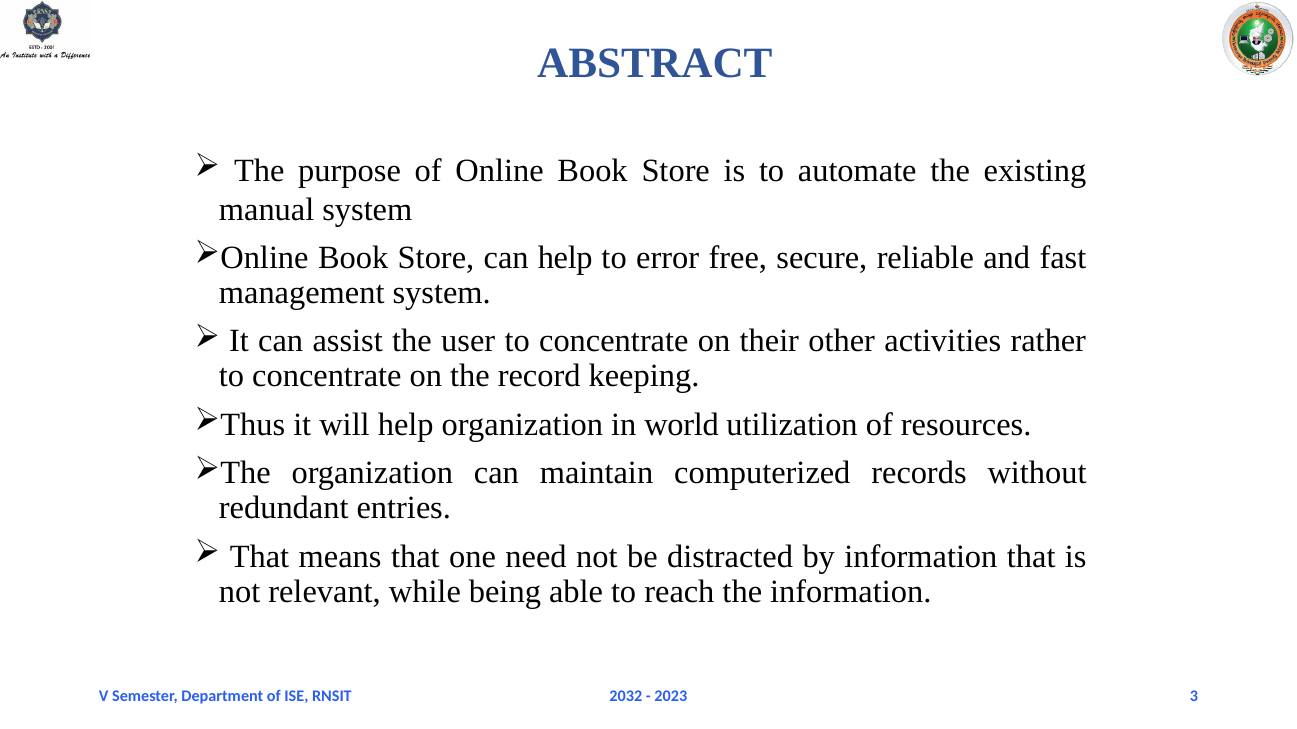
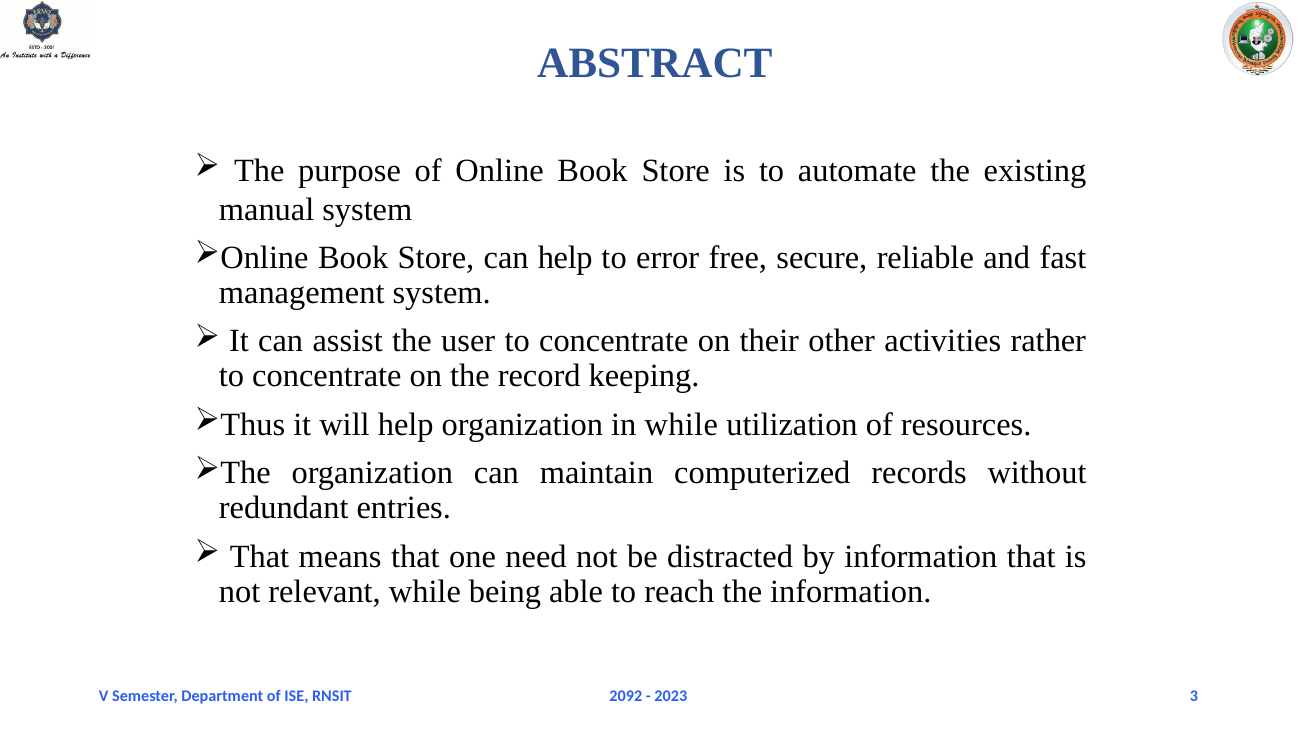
in world: world -> while (681, 425)
2032: 2032 -> 2092 (626, 697)
